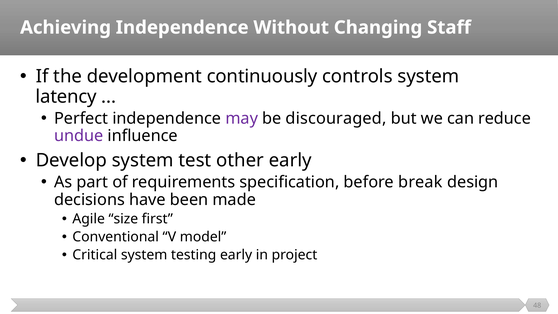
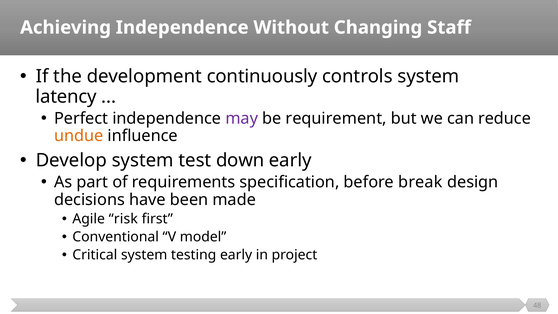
discouraged: discouraged -> requirement (336, 118)
undue colour: purple -> orange (79, 136)
other: other -> down (240, 160)
size: size -> risk (123, 219)
